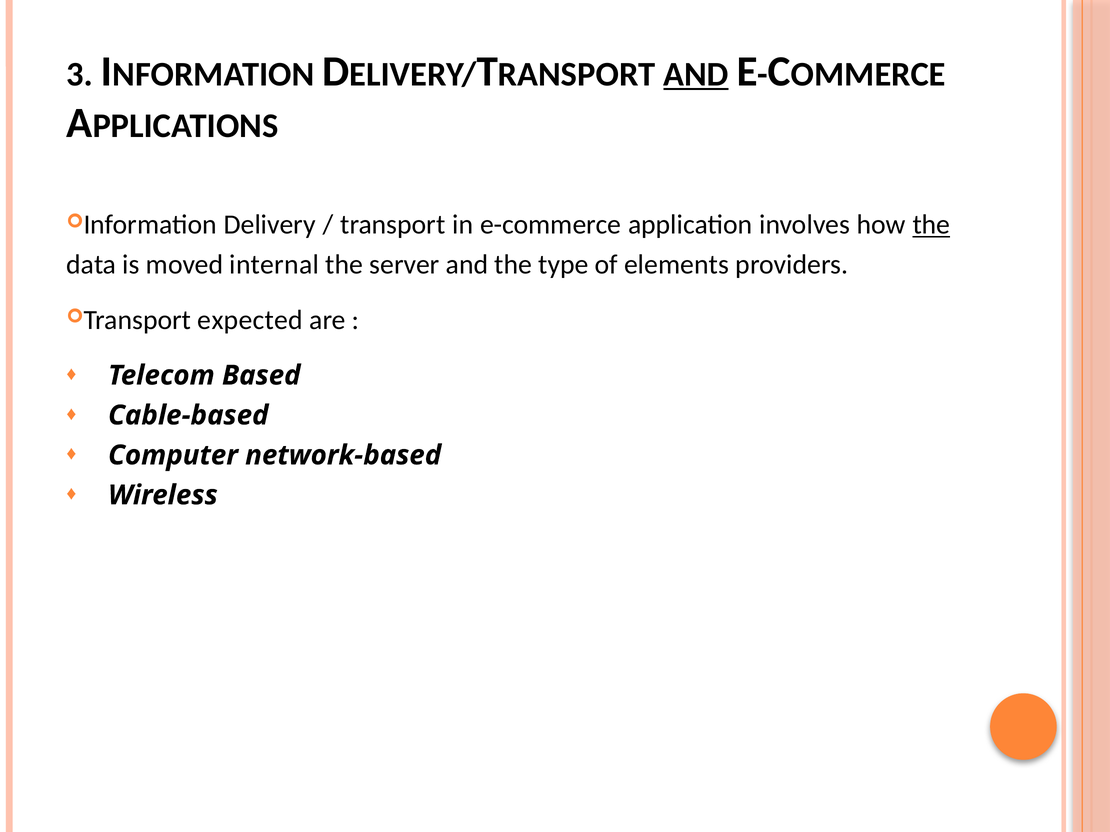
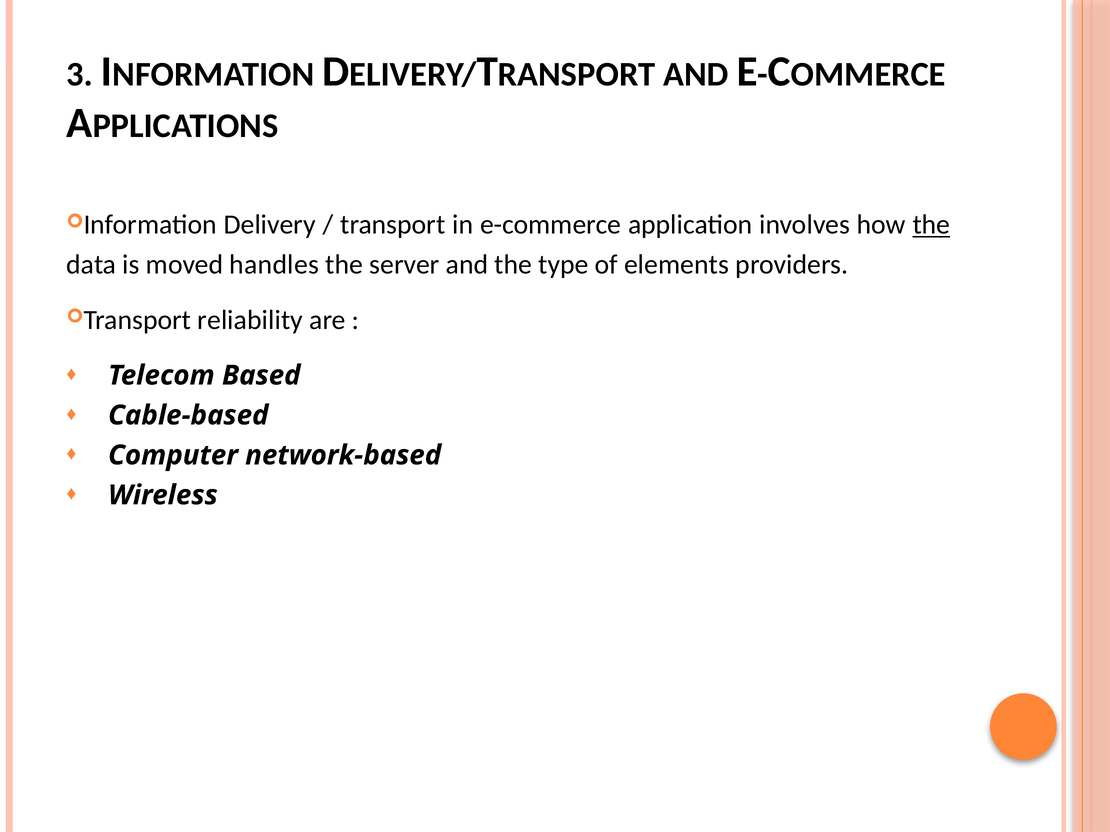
AND underline: present -> none (696, 74)
internal: internal -> handles (274, 265)
expected: expected -> reliability (250, 320)
